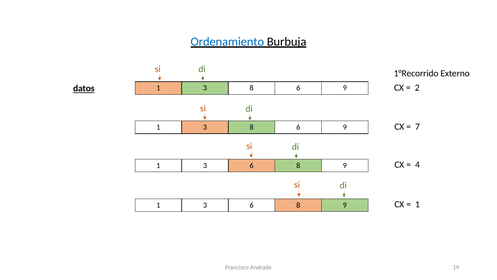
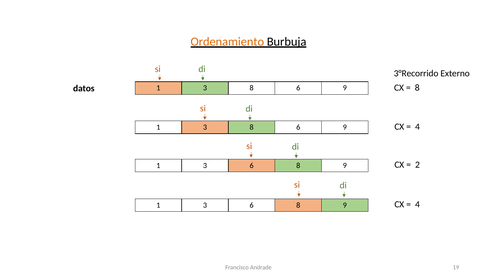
Ordenamiento colour: blue -> orange (227, 42)
1°Recorrido: 1°Recorrido -> 3°Recorrido (416, 73)
2: 2 -> 8 (417, 87)
datos underline: present -> none (84, 88)
7: 7 -> 4 (417, 126)
4: 4 -> 2 (417, 165)
1: 1 -> 4 (417, 204)
